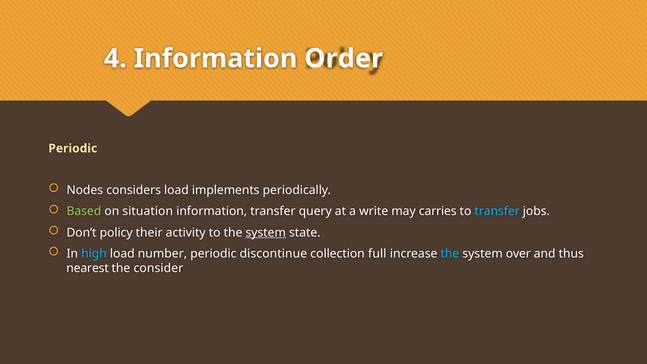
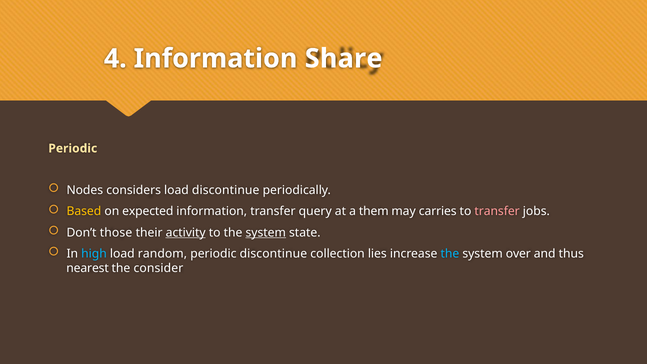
Order: Order -> Share (344, 59)
load implements: implements -> discontinue (226, 190)
Based colour: light green -> yellow (84, 211)
situation: situation -> expected (148, 211)
write: write -> them (374, 211)
transfer colour: light blue -> pink (497, 211)
policy: policy -> those (116, 232)
activity underline: none -> present (186, 232)
number: number -> random (162, 254)
full: full -> lies (377, 254)
